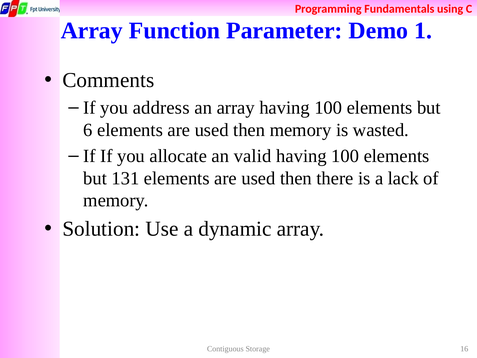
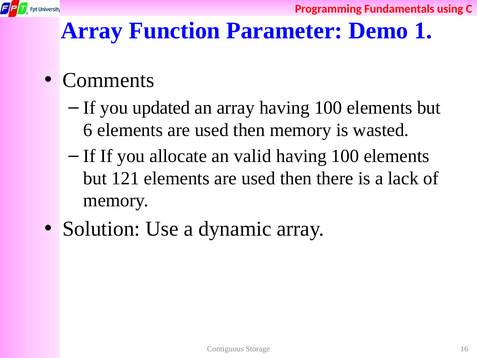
address: address -> updated (161, 108)
131: 131 -> 121 (125, 178)
